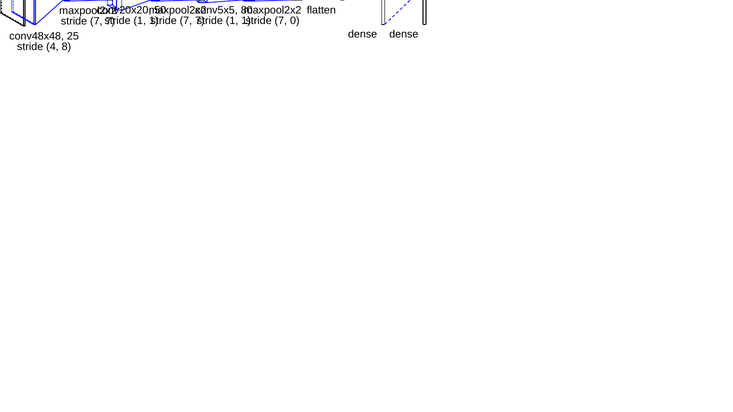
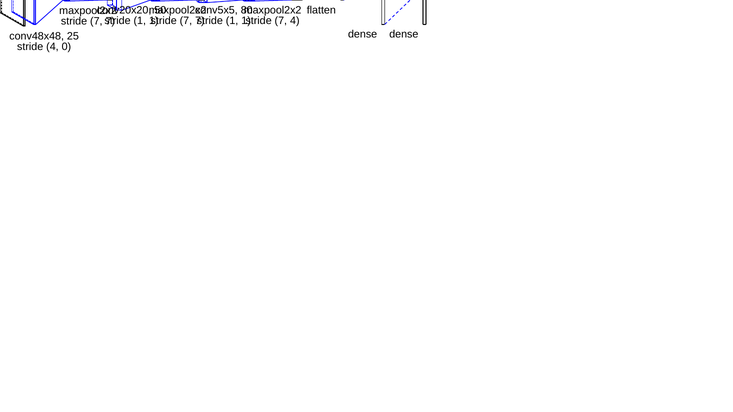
7 0: 0 -> 4 (295, 21)
8: 8 -> 0 (66, 47)
